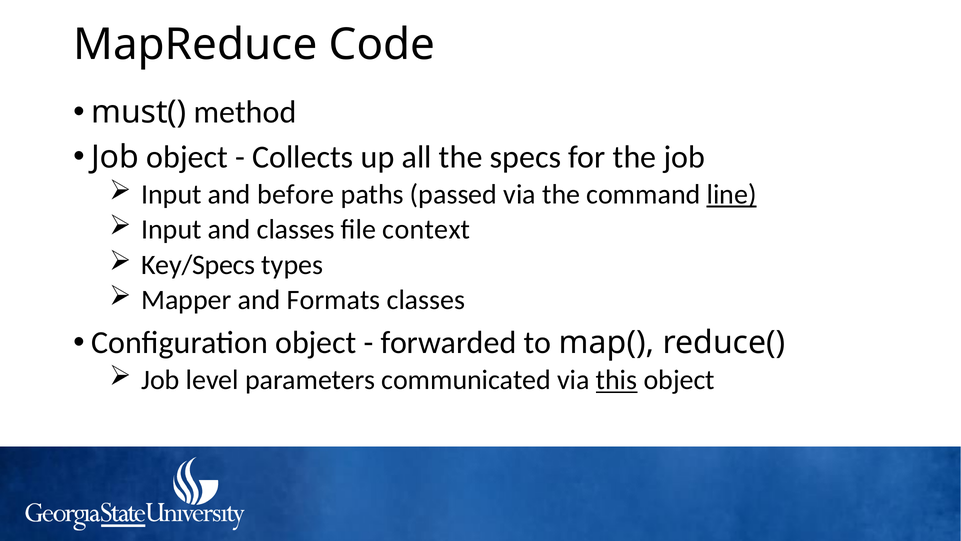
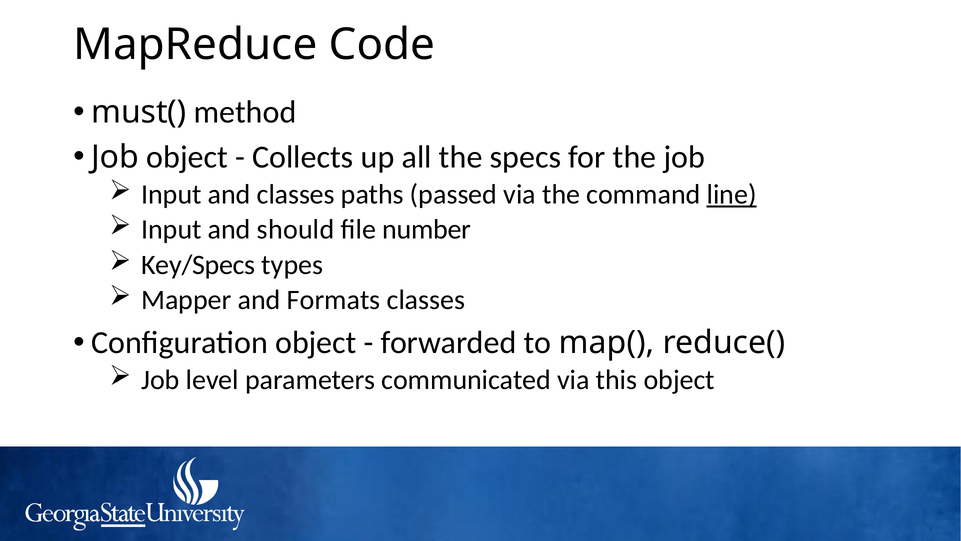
and before: before -> classes (296, 194)
and classes: classes -> should (296, 229)
context: context -> number (427, 229)
this underline: present -> none (617, 380)
